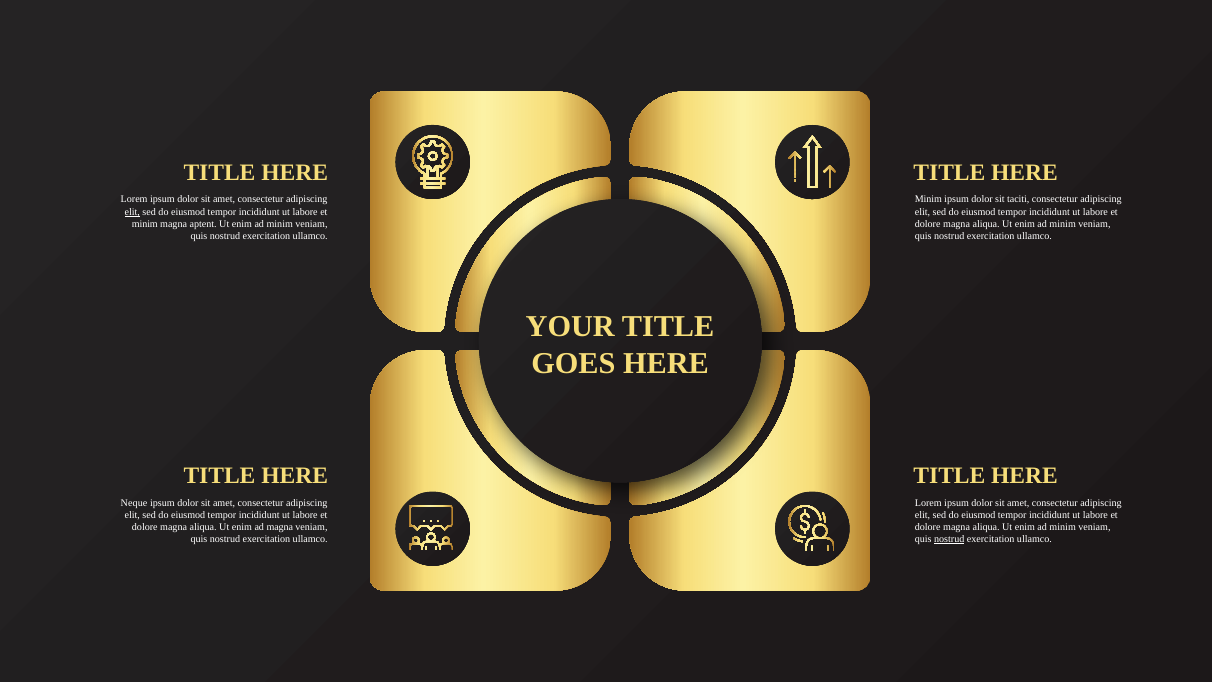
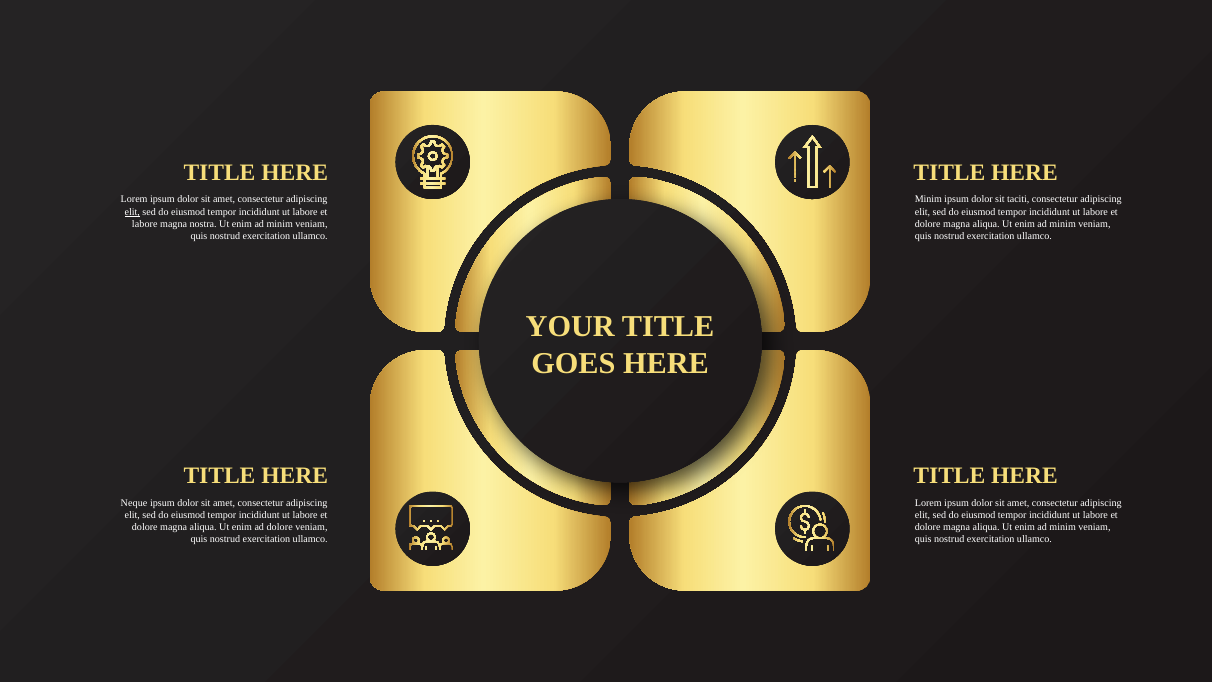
minim: minim -> labore (145, 224)
aptent: aptent -> nostra (203, 224)
ad magna: magna -> dolore (280, 527)
nostrud underline: present -> none (949, 539)
